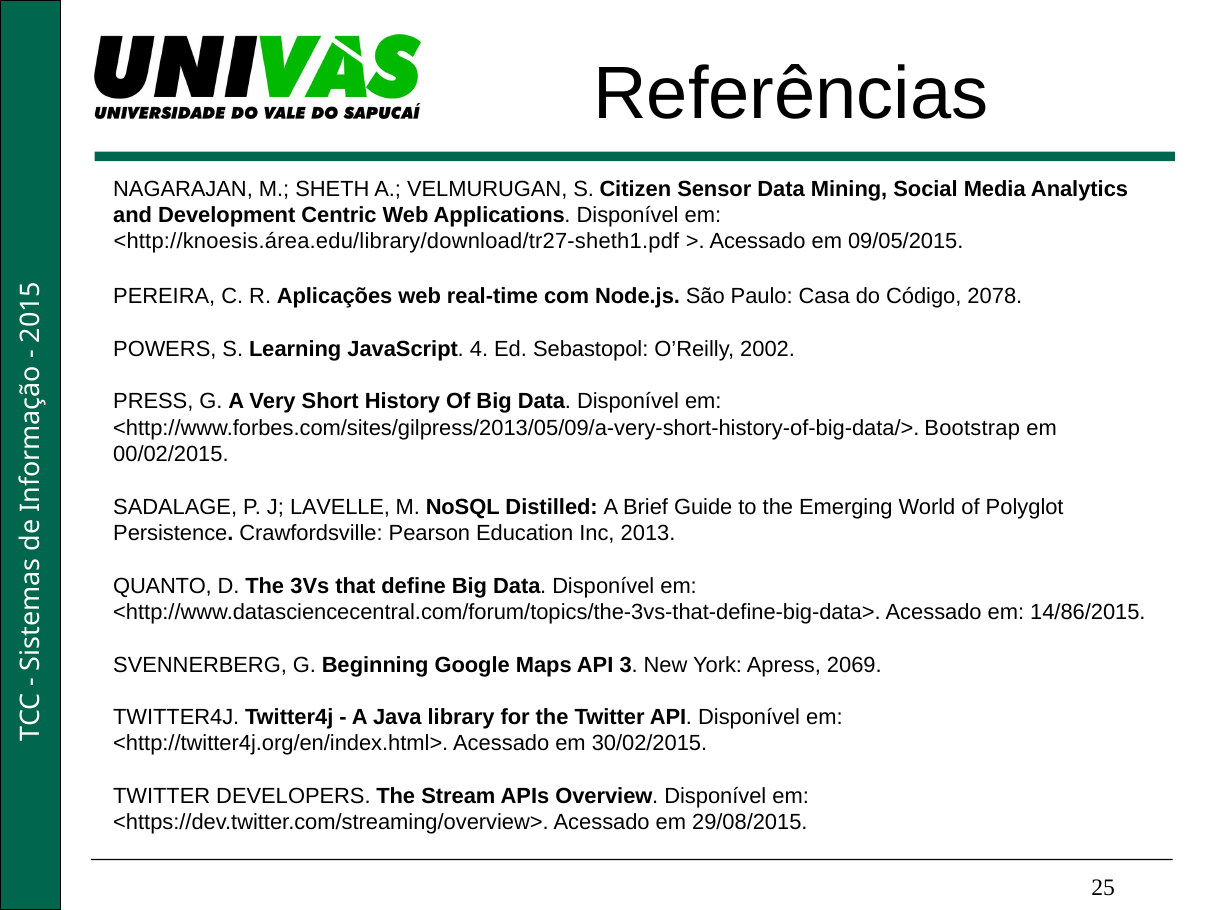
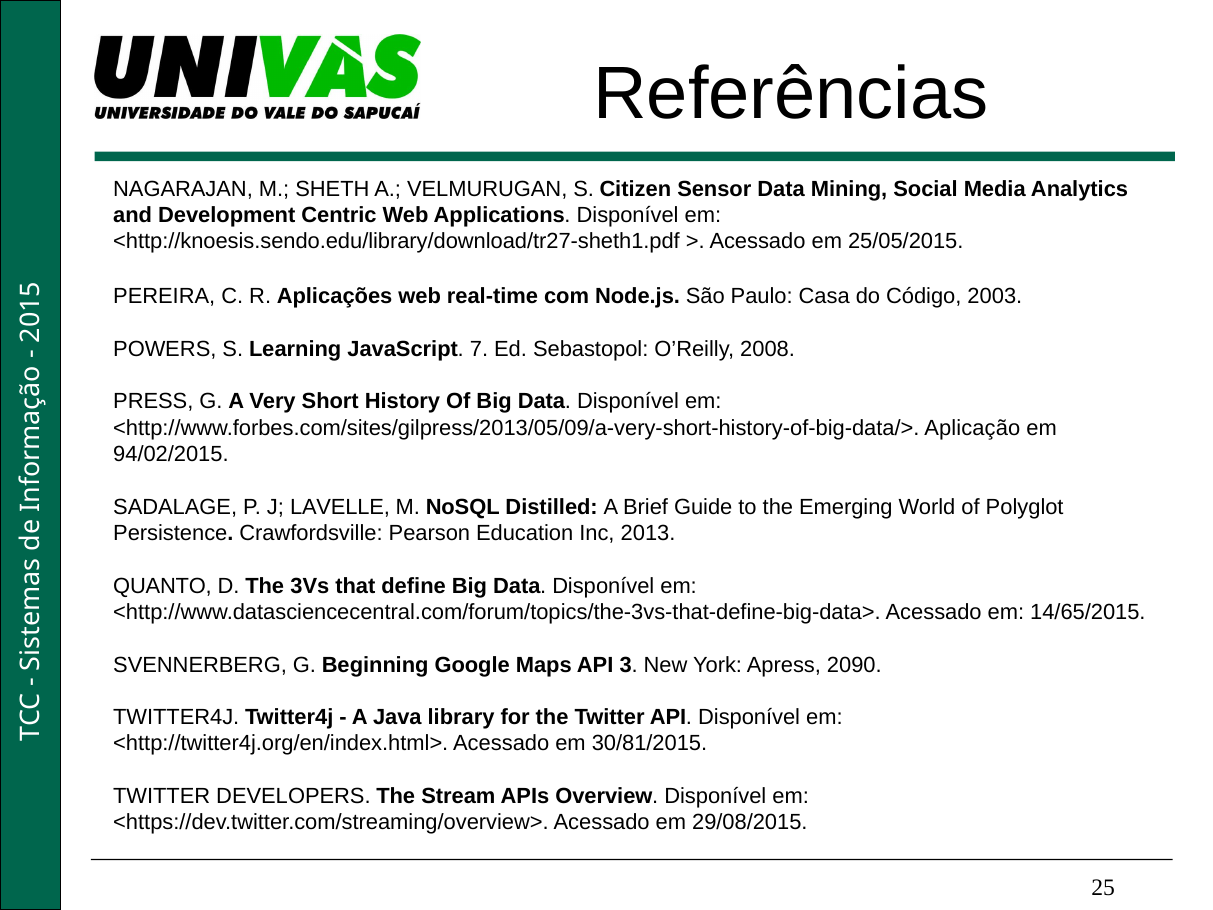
<http://knoesis.área.edu/library/download/tr27-sheth1.pdf: <http://knoesis.área.edu/library/download/tr27-sheth1.pdf -> <http://knoesis.sendo.edu/library/download/tr27-sheth1.pdf (397, 242)
09/05/2015: 09/05/2015 -> 25/05/2015 (906, 242)
2078: 2078 -> 2003 (995, 296)
4: 4 -> 7 (479, 349)
2002: 2002 -> 2008 (768, 349)
Bootstrap: Bootstrap -> Aplicação (972, 428)
00/02/2015: 00/02/2015 -> 94/02/2015 (171, 454)
14/86/2015: 14/86/2015 -> 14/65/2015 (1088, 612)
2069: 2069 -> 2090 (854, 665)
30/02/2015: 30/02/2015 -> 30/81/2015 (649, 744)
